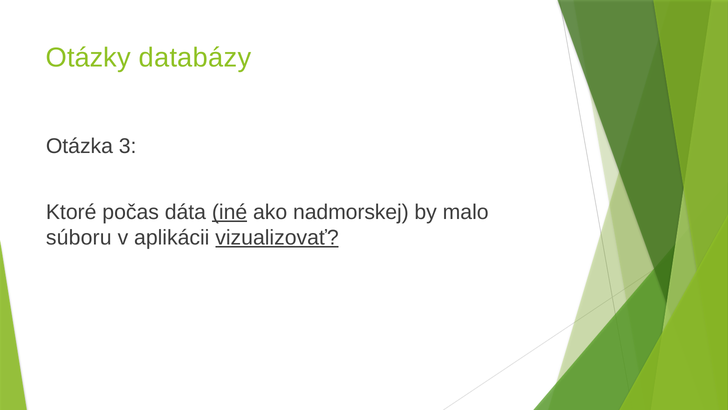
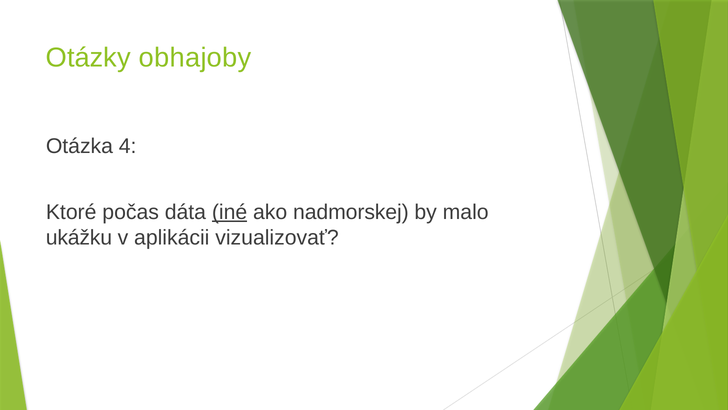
databázy: databázy -> obhajoby (195, 57)
3: 3 -> 4 (128, 146)
súboru: súboru -> ukážku (79, 237)
vizualizovať underline: present -> none (277, 237)
